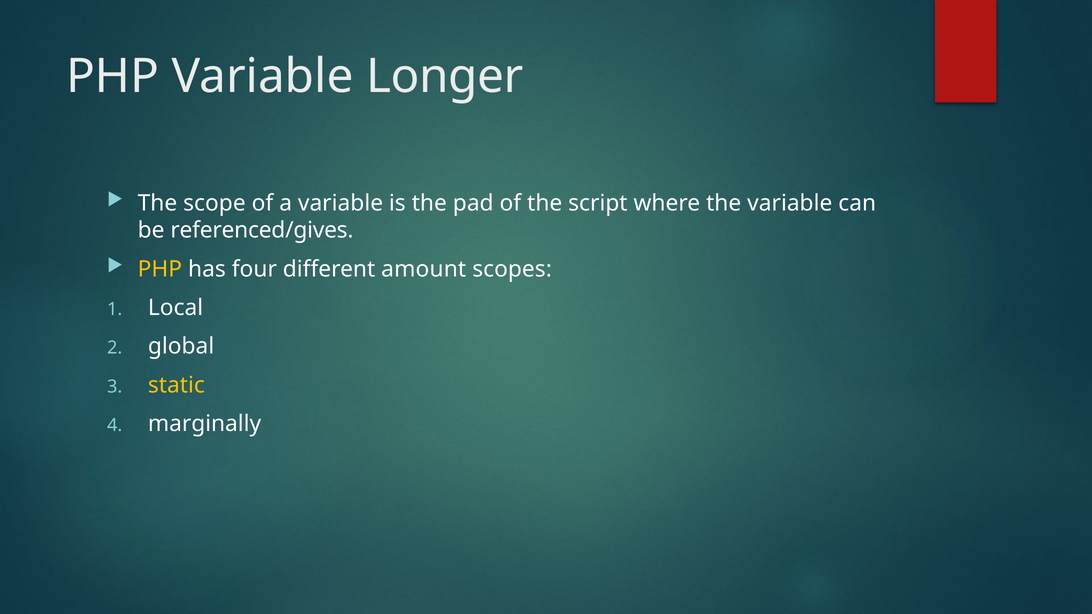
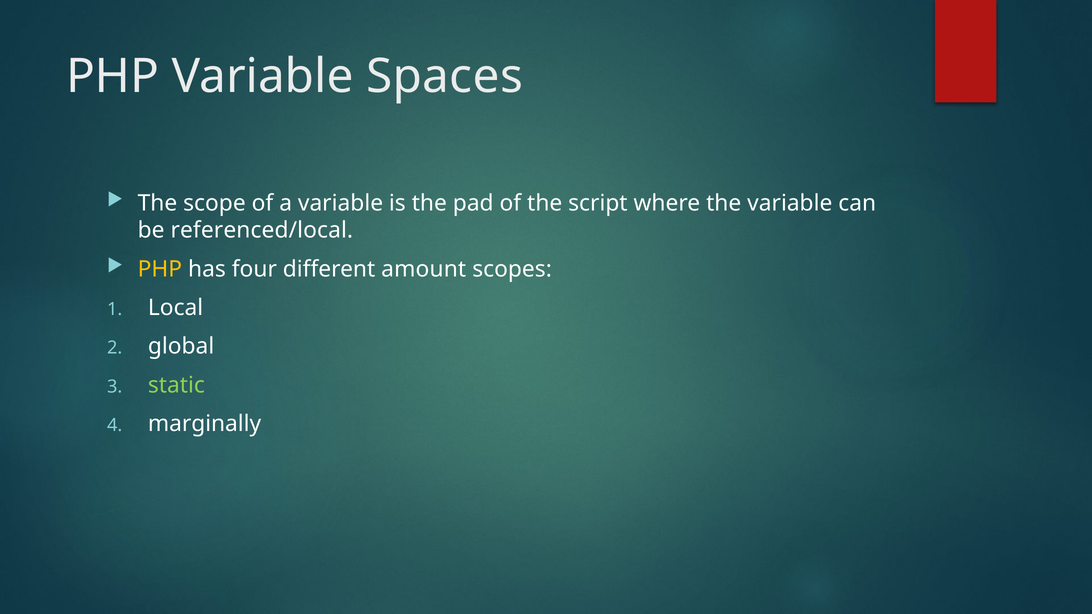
Longer: Longer -> Spaces (444, 77)
referenced/gives: referenced/gives -> referenced/local (262, 231)
static colour: yellow -> light green (176, 385)
